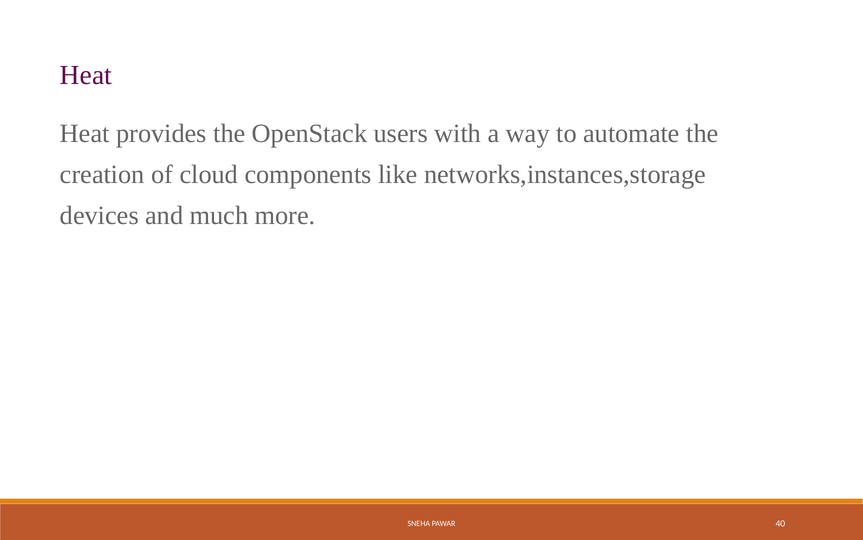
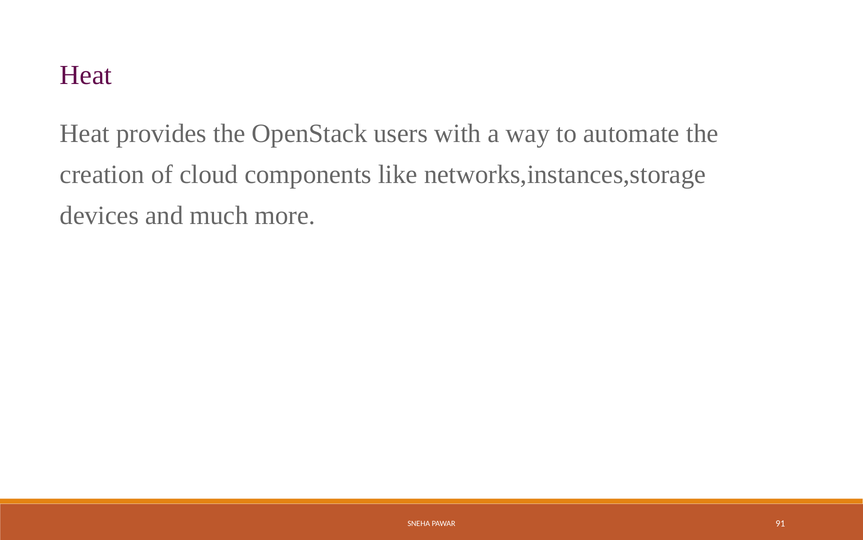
40: 40 -> 91 (780, 524)
